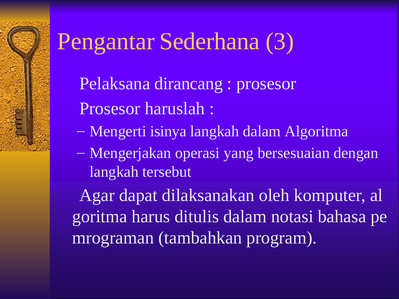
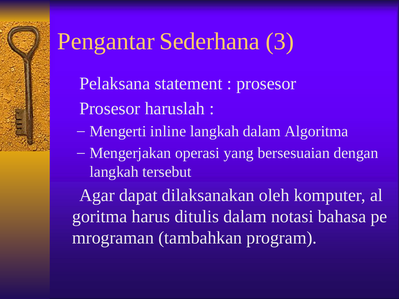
dirancang: dirancang -> statement (189, 84)
isinya: isinya -> inline (168, 131)
